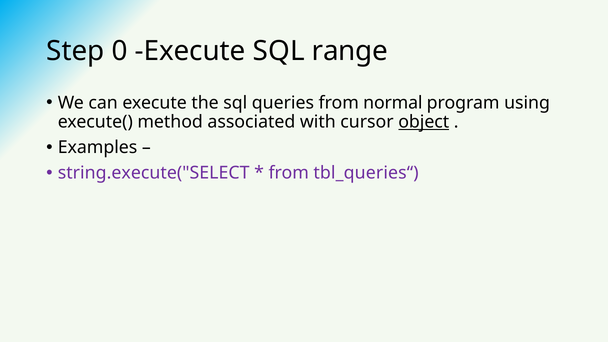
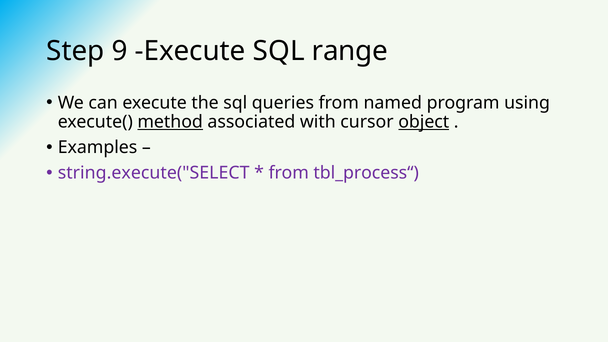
0: 0 -> 9 (120, 51)
normal: normal -> named (393, 103)
method underline: none -> present (170, 122)
tbl_queries“: tbl_queries“ -> tbl_process“ (366, 173)
